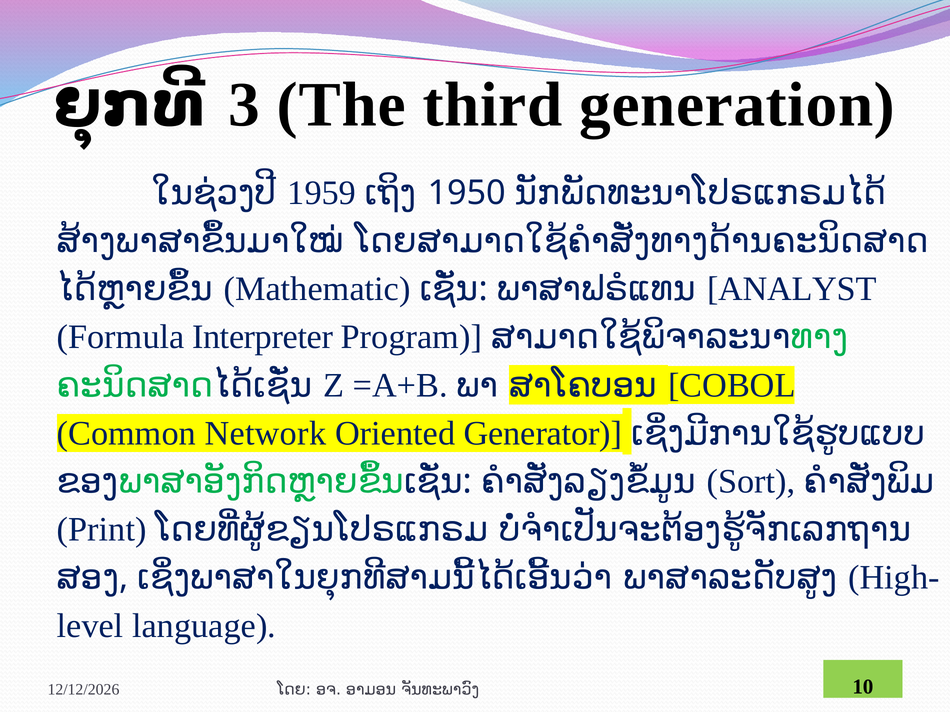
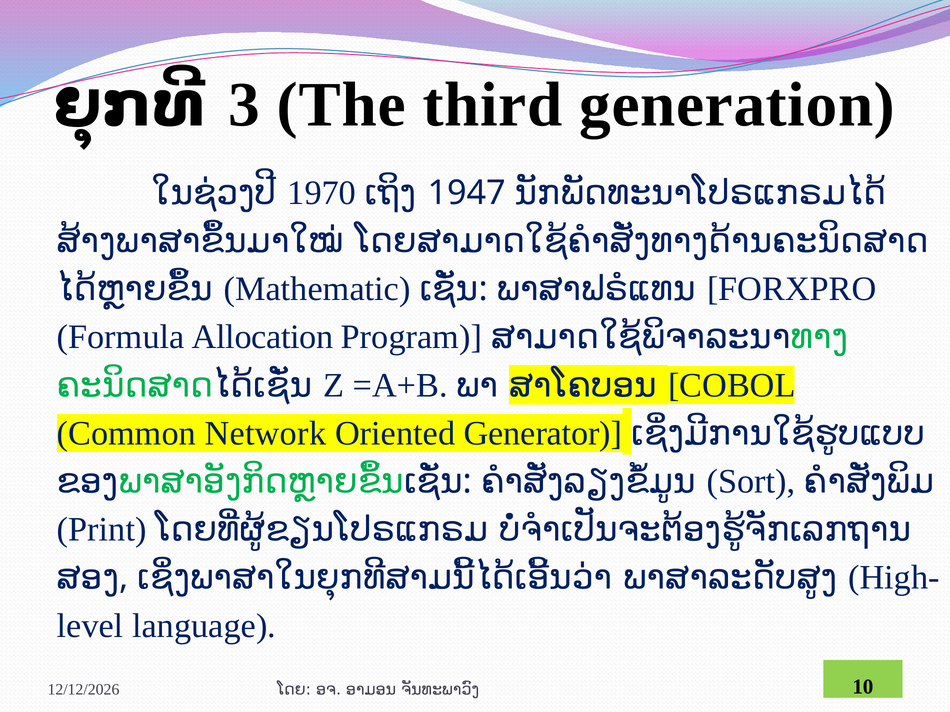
1959: 1959 -> 1970 (322, 193)
1950: 1950 -> 1947 (467, 193)
ANALYST: ANALYST -> FORXPRO (792, 289)
Interpreter: Interpreter -> Allocation (263, 337)
